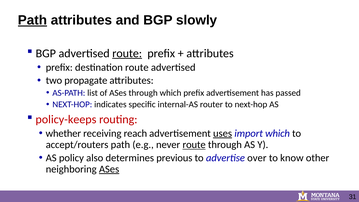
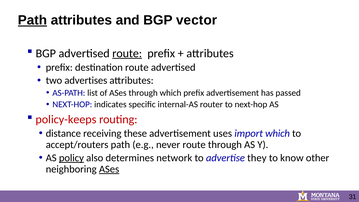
slowly: slowly -> vector (197, 20)
propagate: propagate -> advertises (86, 80)
whether: whether -> distance (63, 133)
reach: reach -> these (135, 133)
uses underline: present -> none (223, 133)
route underline: present -> none (194, 145)
policy underline: none -> present (71, 158)
previous: previous -> network (174, 158)
over: over -> they (257, 158)
